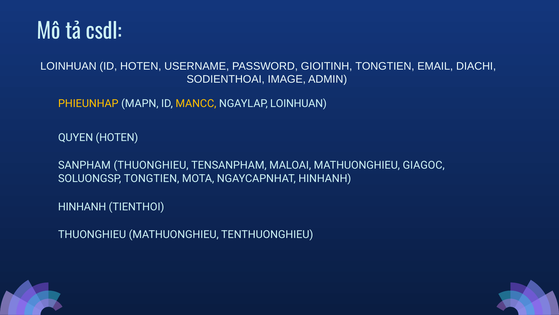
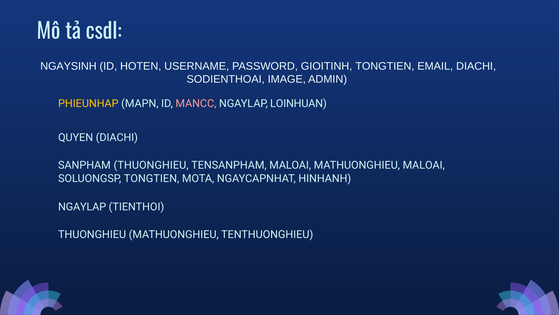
LOINHUAN: LOINHUAN -> NGAYSINH (68, 66)
MANCC colour: yellow -> pink (196, 103)
QUYEN HOTEN: HOTEN -> DIACHI (117, 137)
MATHUONGHIEU GIAGOC: GIAGOC -> MALOAI (424, 165)
HINHANH: HINHANH -> NGAYLAP (82, 206)
